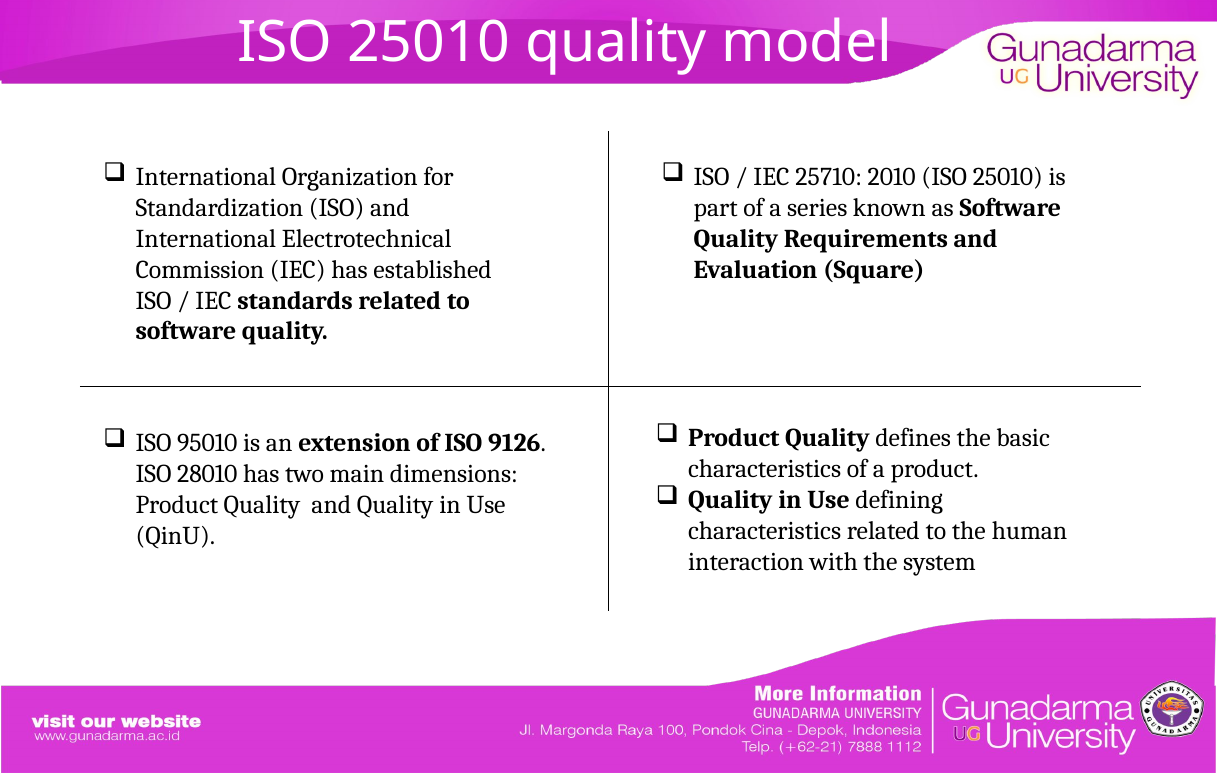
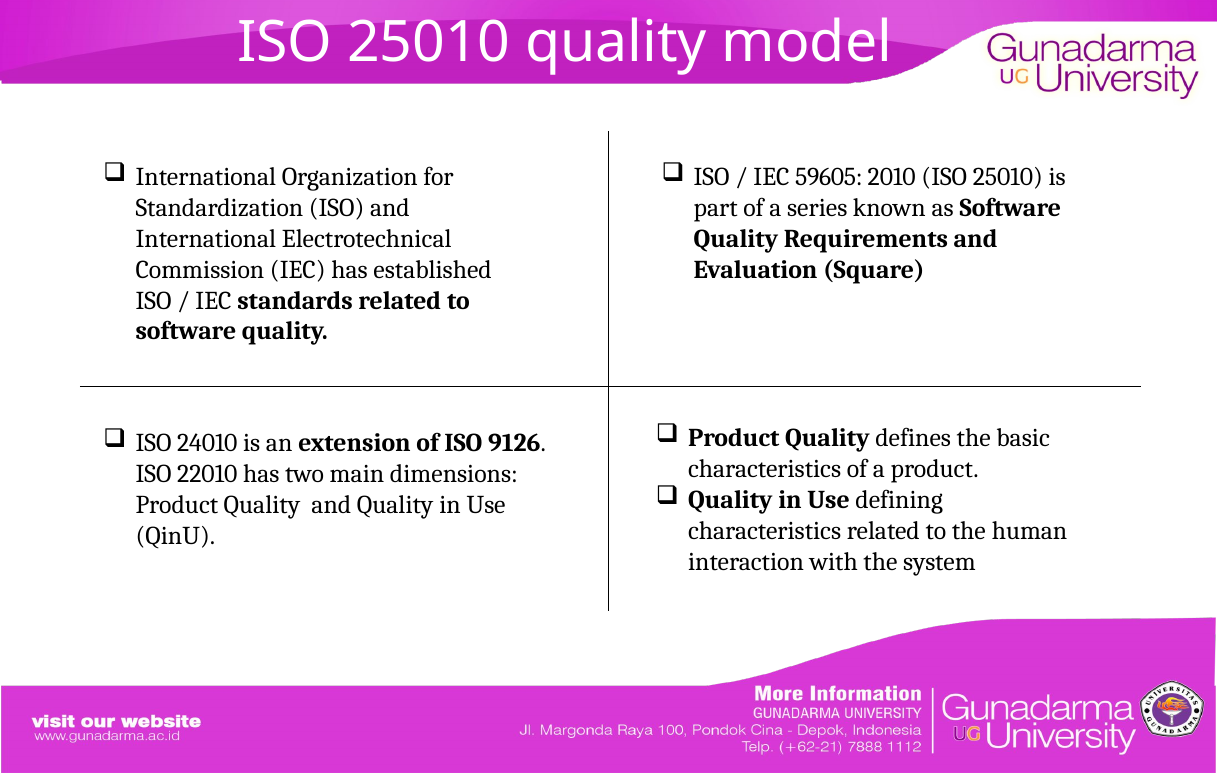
25710: 25710 -> 59605 (829, 177)
95010: 95010 -> 24010 (207, 443)
28010: 28010 -> 22010 (207, 474)
